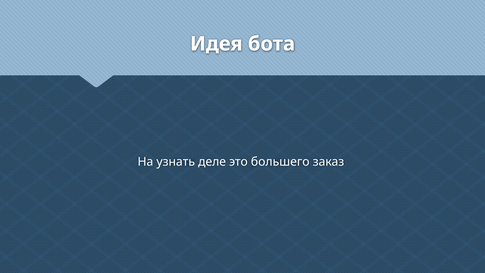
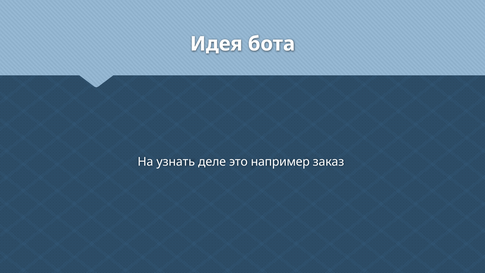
большего: большего -> например (280, 162)
